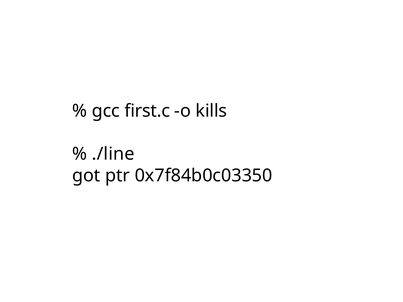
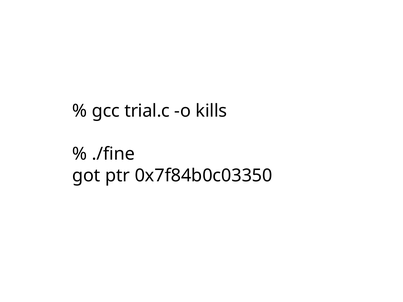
first.c: first.c -> trial.c (147, 111)
./line: ./line -> ./fine (113, 154)
